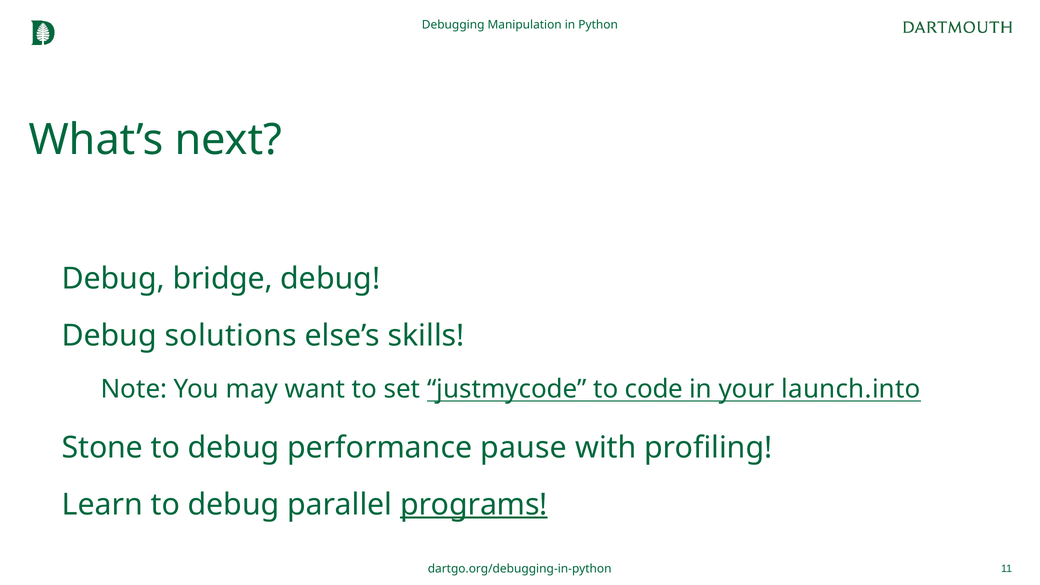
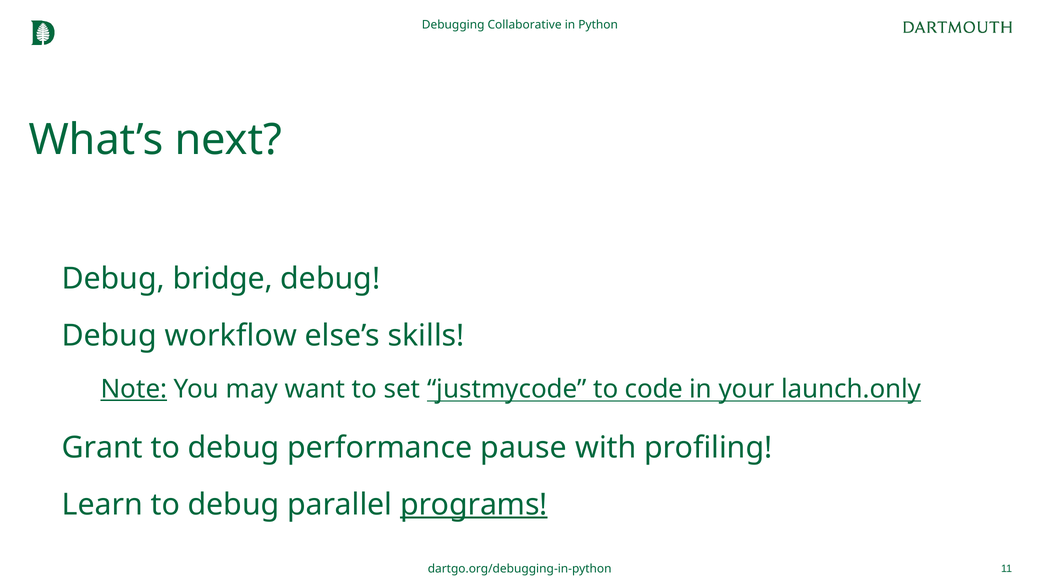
Manipulation: Manipulation -> Collaborative (525, 25)
solutions: solutions -> workflow (231, 336)
Note underline: none -> present (134, 389)
launch.into: launch.into -> launch.only (851, 389)
Stone: Stone -> Grant (102, 448)
